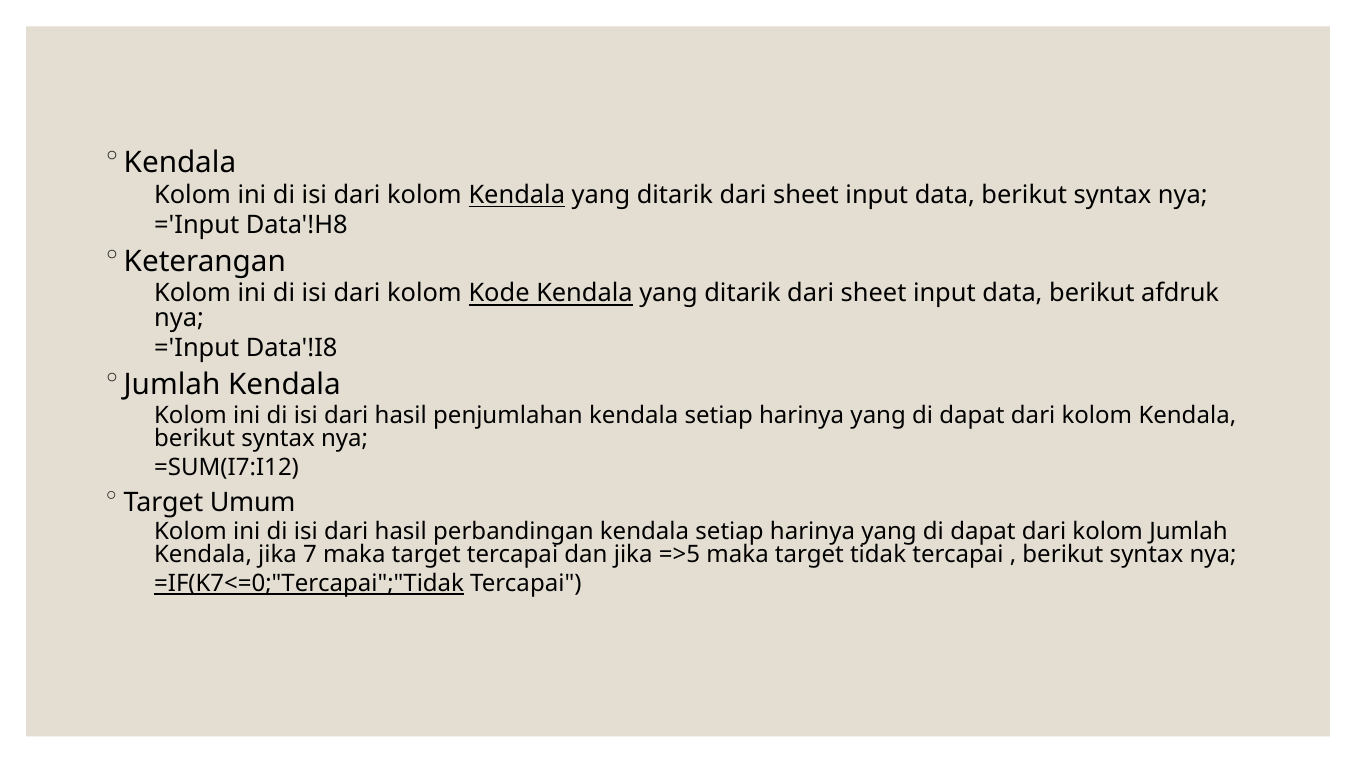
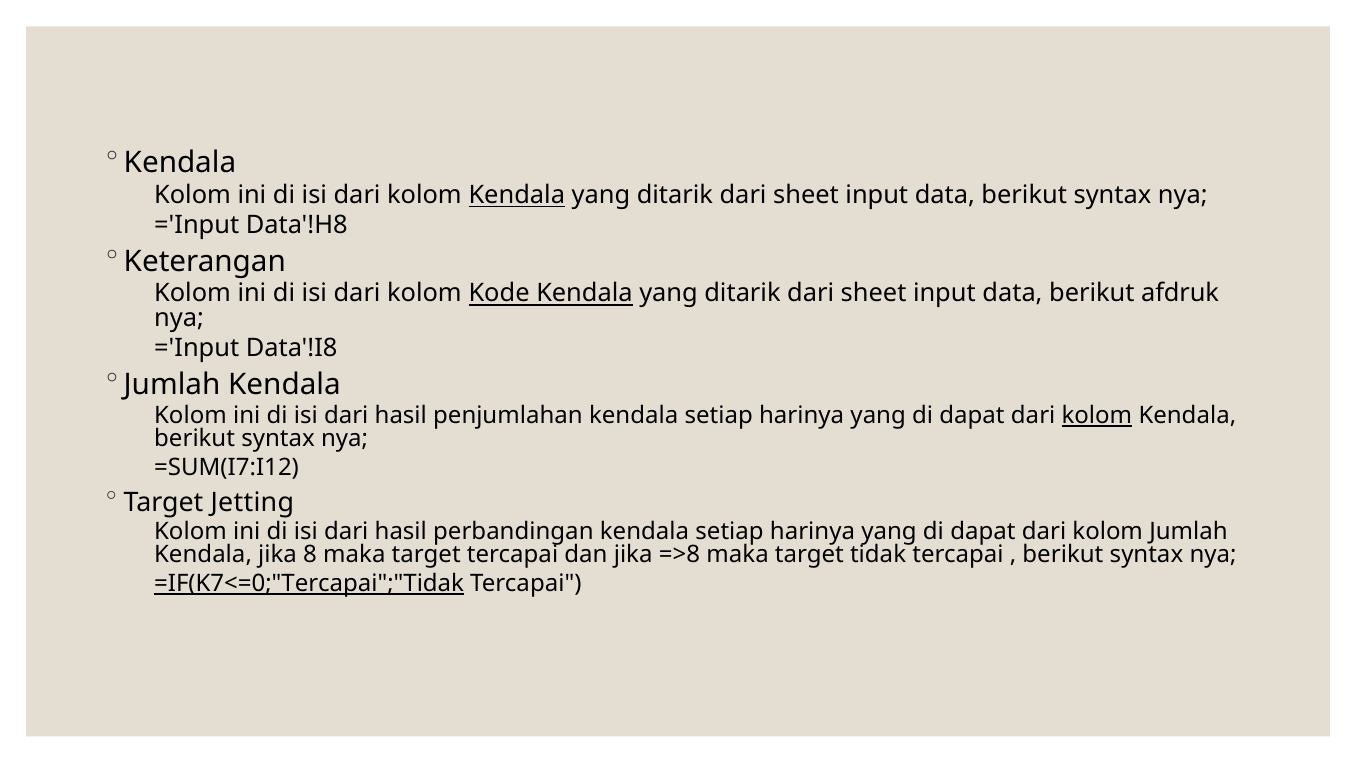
kolom underline: none -> present (1097, 415)
Umum: Umum -> Jetting (252, 502)
7: 7 -> 8 (310, 555)
=>5: =>5 -> =>8 (679, 555)
